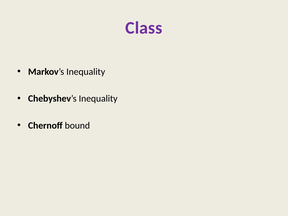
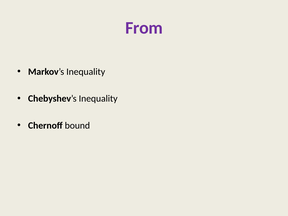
Class: Class -> From (144, 28)
